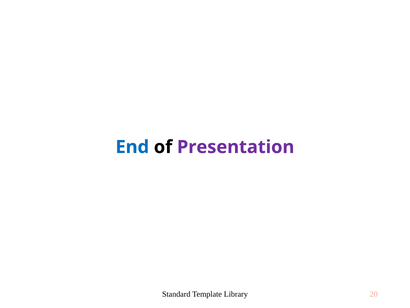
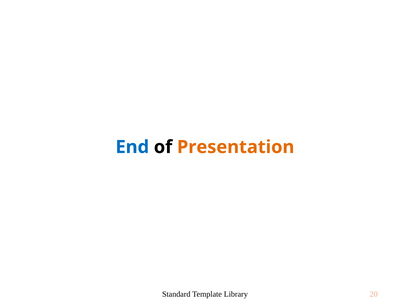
Presentation colour: purple -> orange (236, 147)
